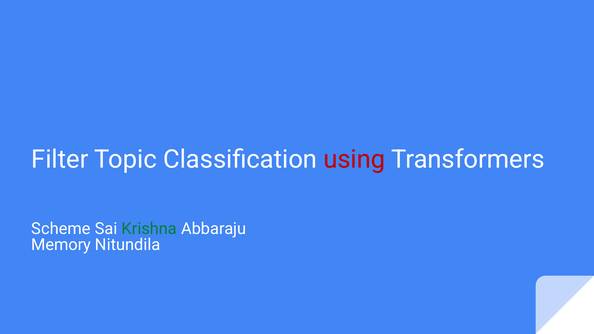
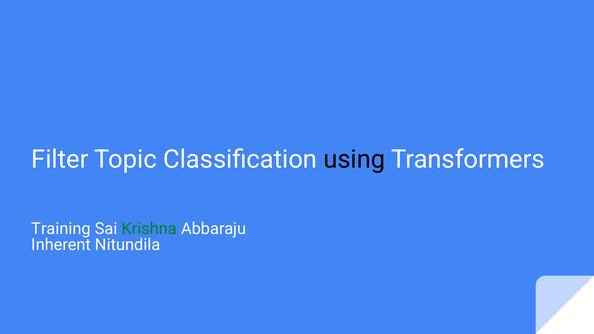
using colour: red -> black (354, 159)
Scheme: Scheme -> Training (61, 229)
Memory: Memory -> Inherent (61, 245)
